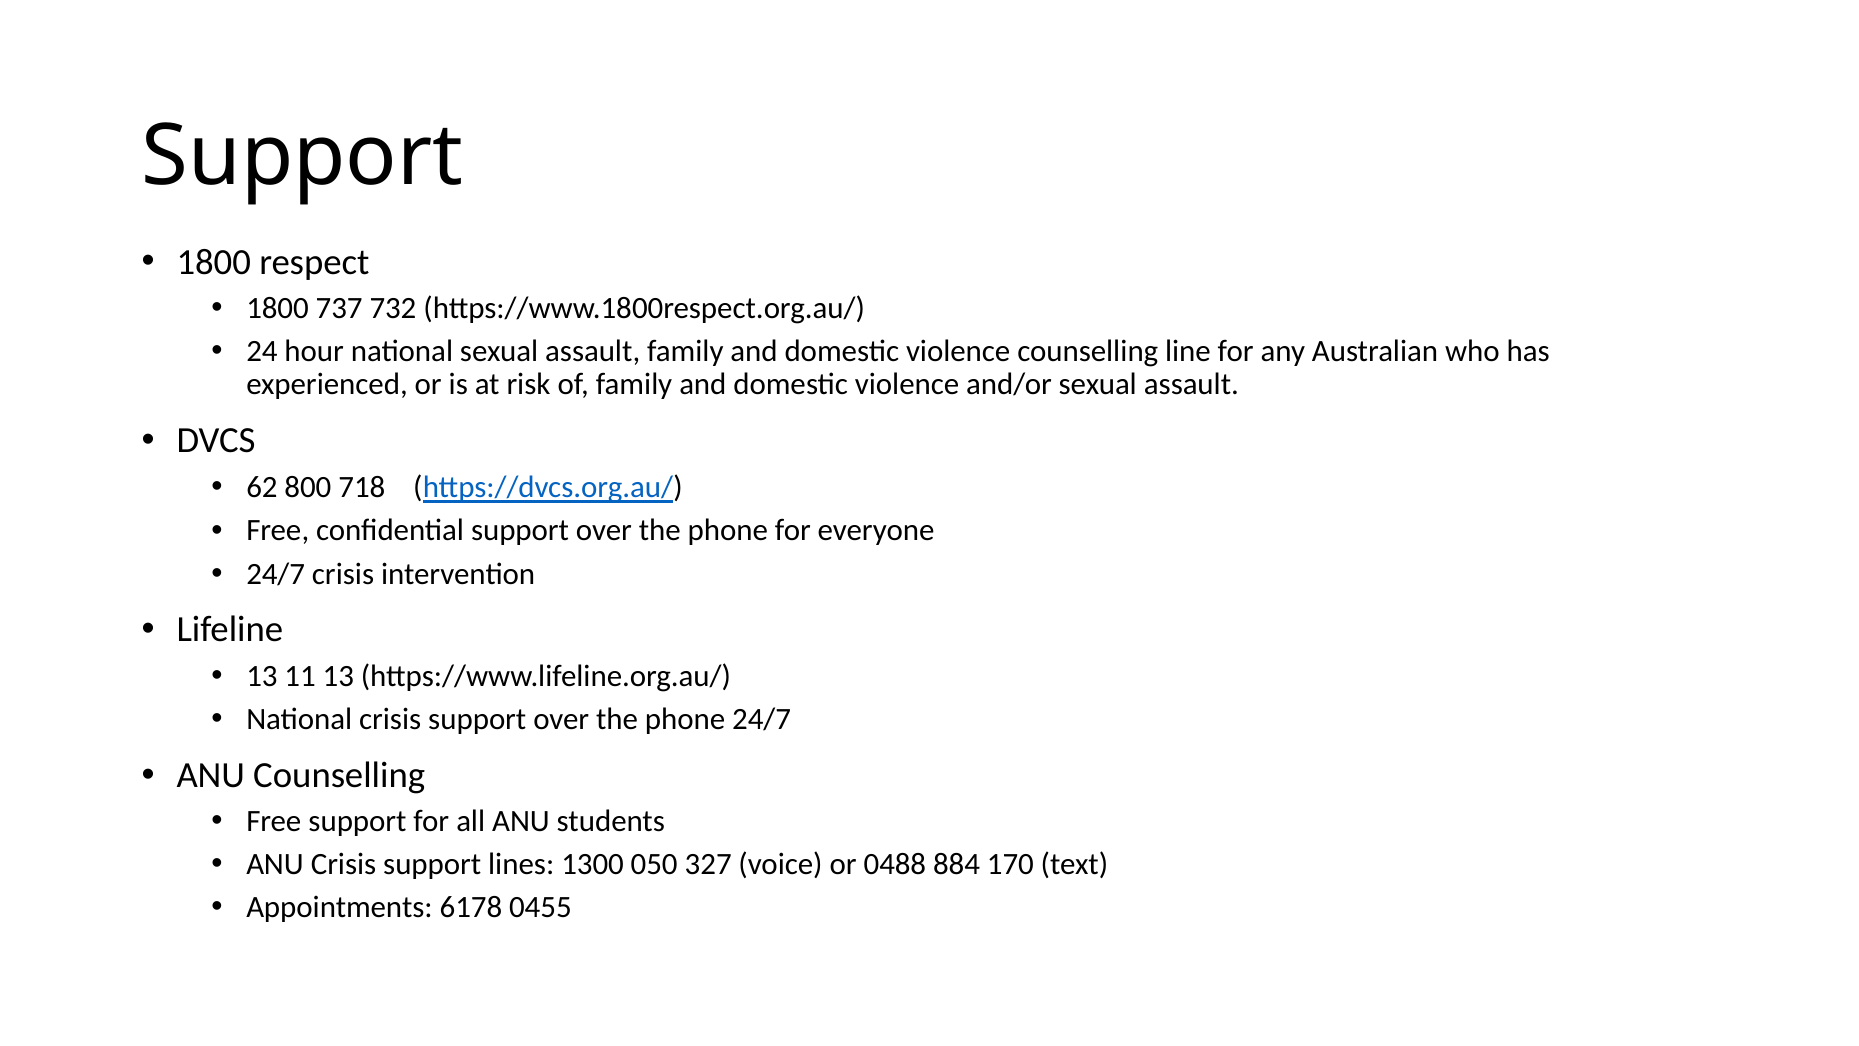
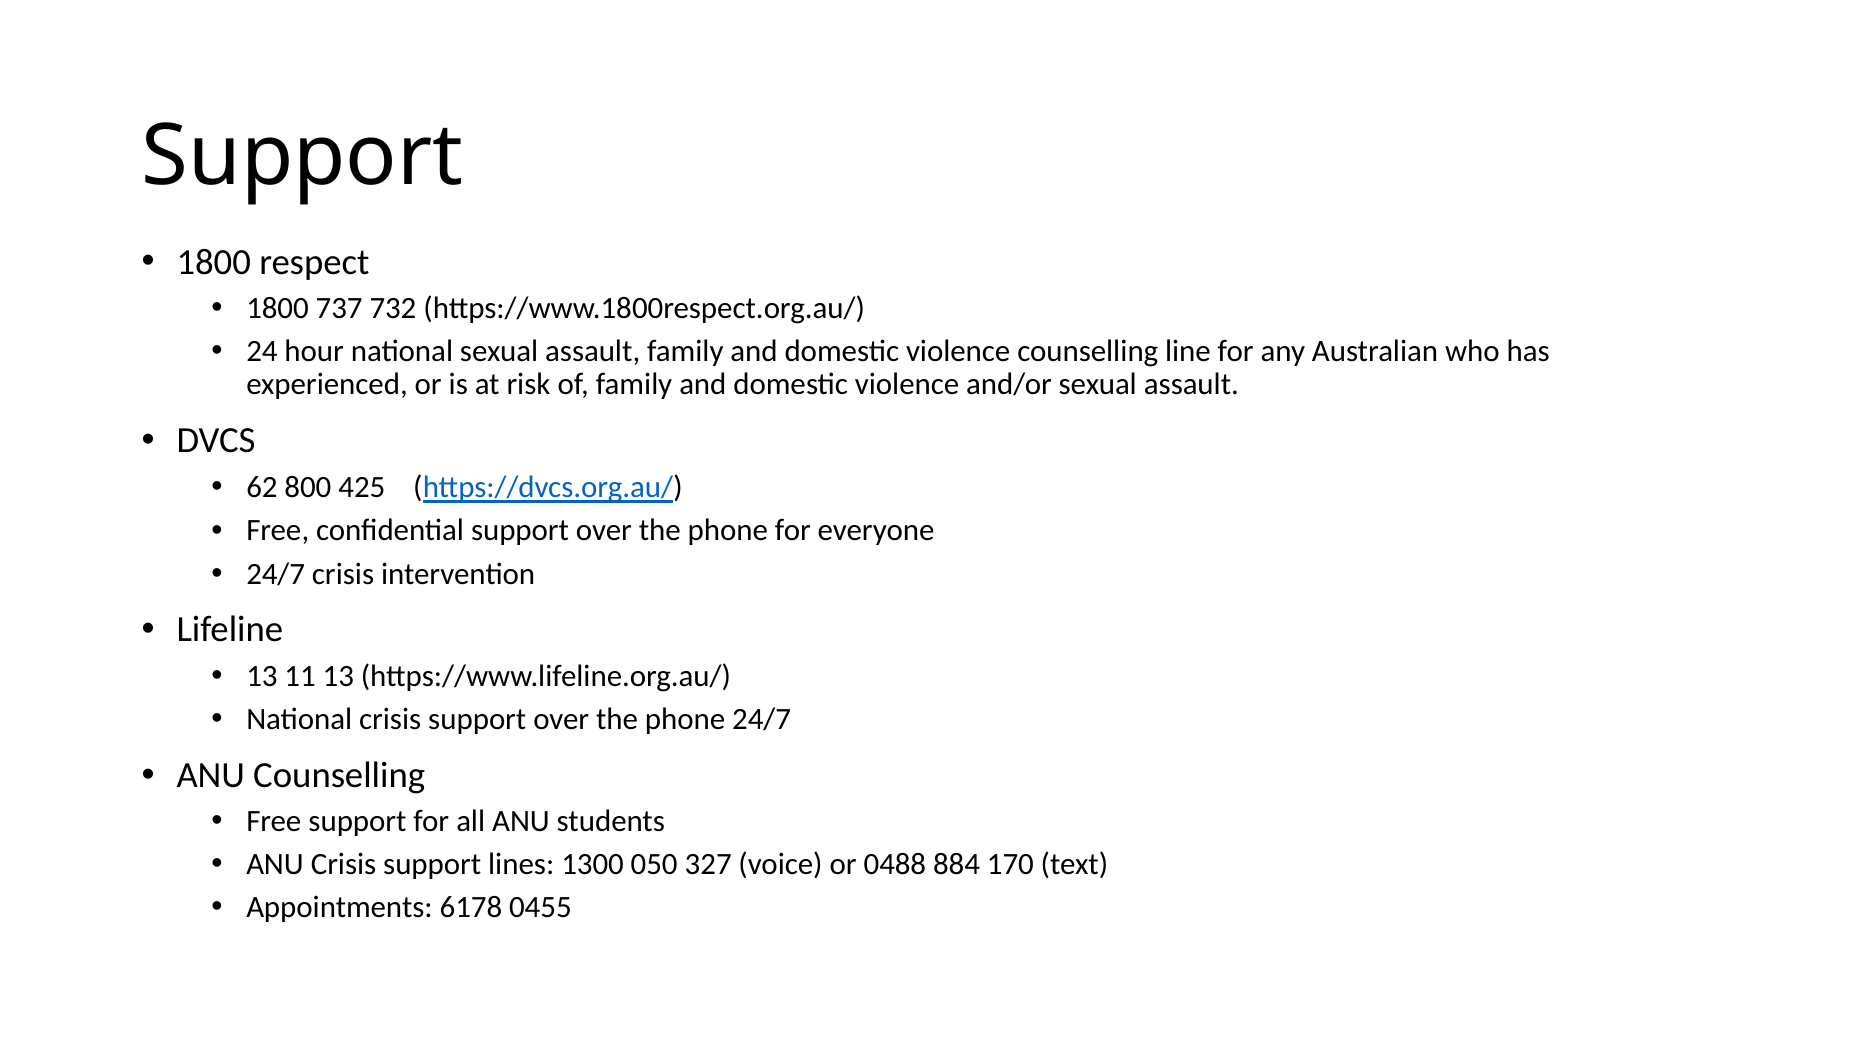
718: 718 -> 425 (362, 487)
